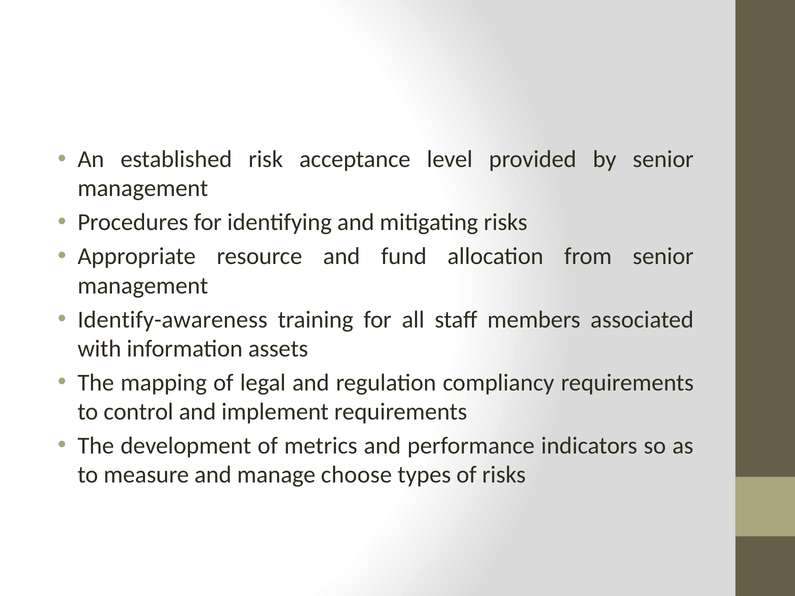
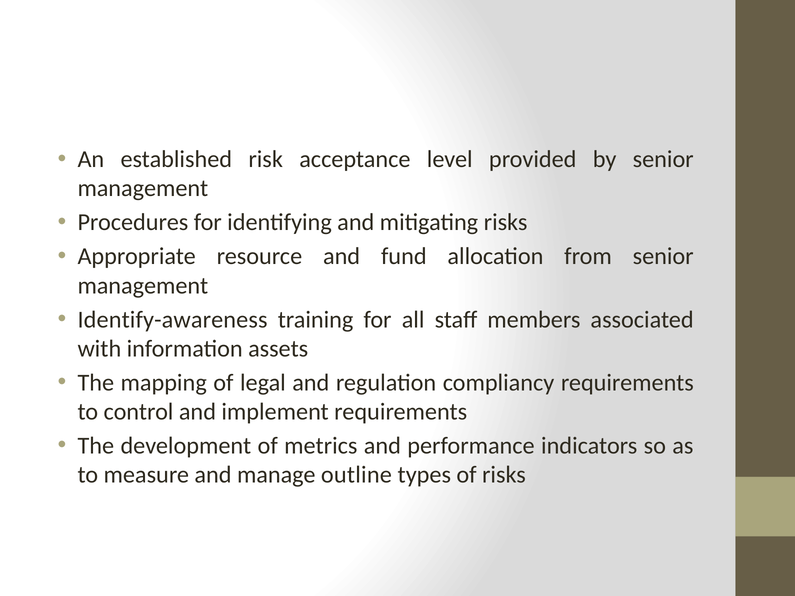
choose: choose -> outline (356, 475)
